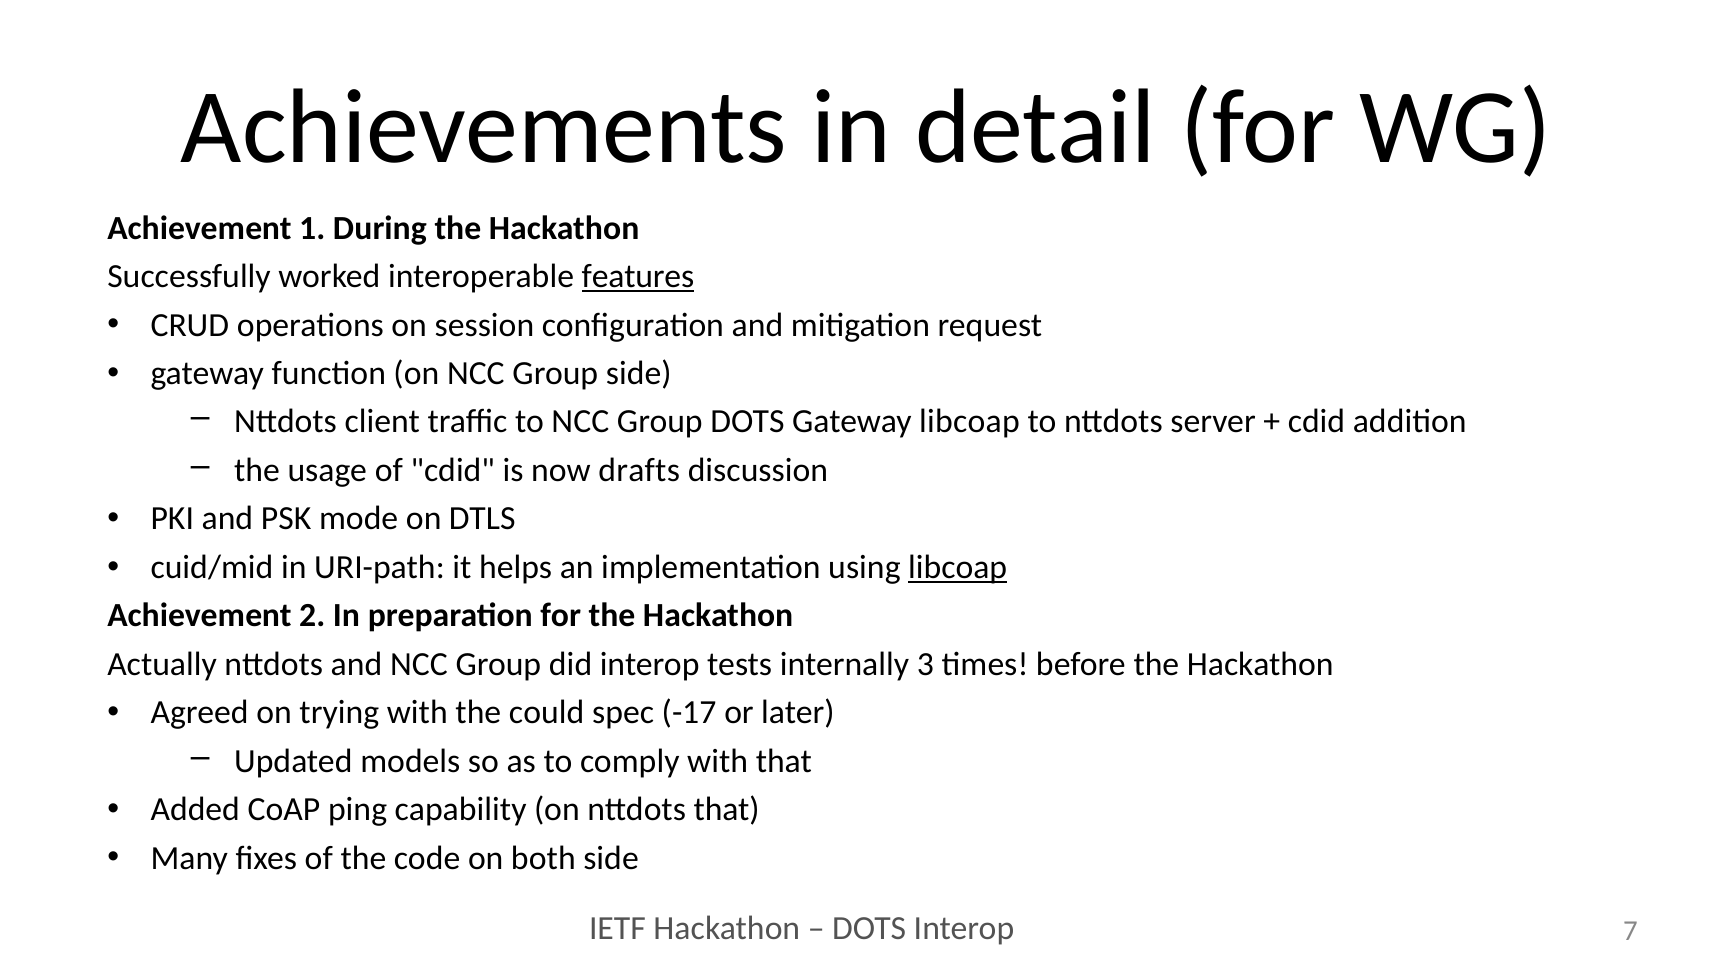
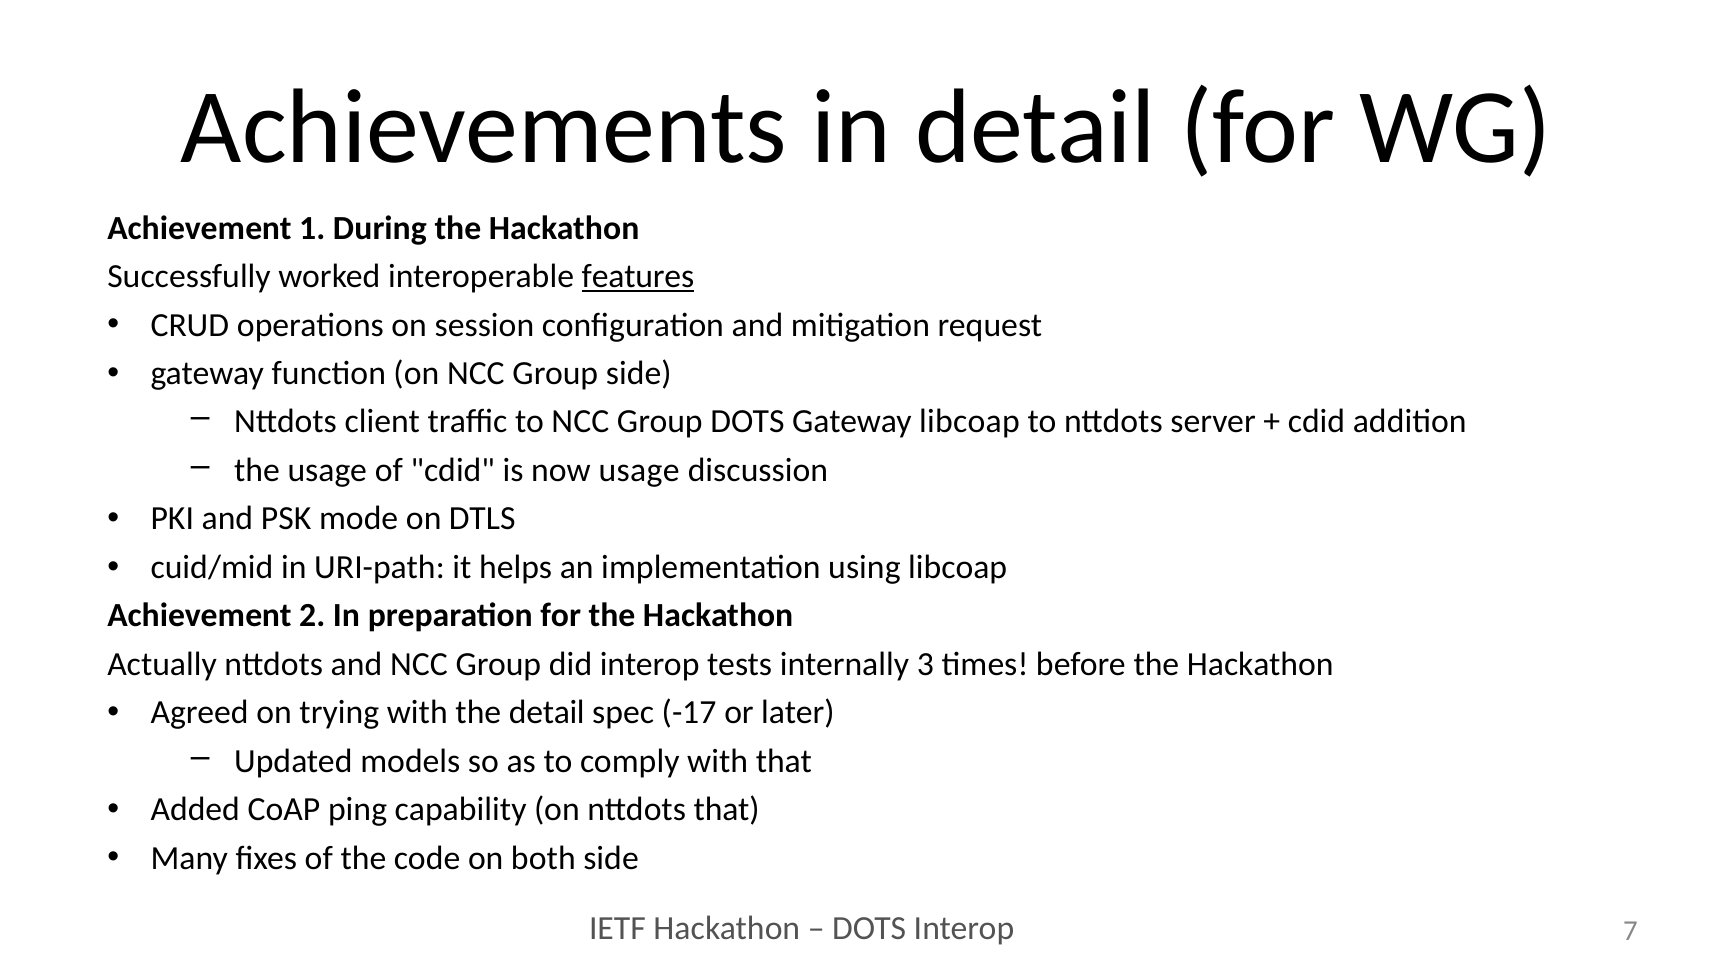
now drafts: drafts -> usage (639, 470)
libcoap underline: present -> none (958, 567)
the could: could -> detail (547, 712)
